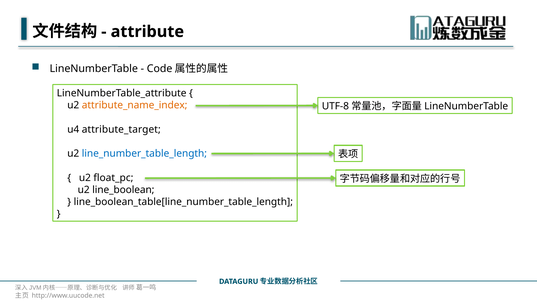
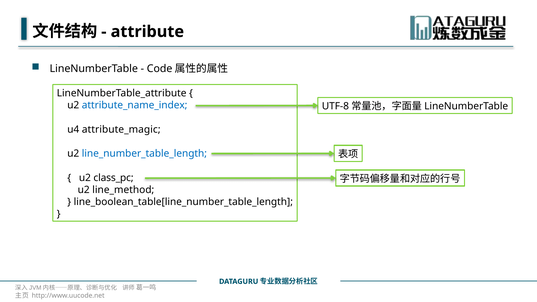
attribute_name_index colour: orange -> blue (135, 105)
attribute_target: attribute_target -> attribute_magic (121, 129)
float_pc: float_pc -> class_pc (114, 178)
line_boolean: line_boolean -> line_method (123, 190)
